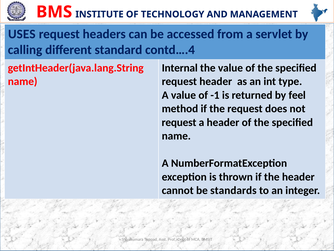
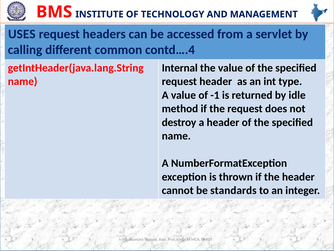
standard: standard -> common (118, 50)
feel: feel -> idle (297, 95)
request: request -> destroy (179, 122)
